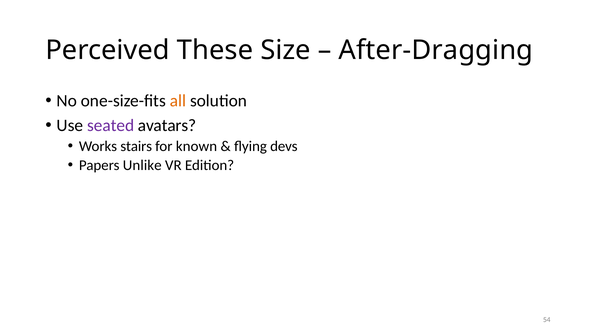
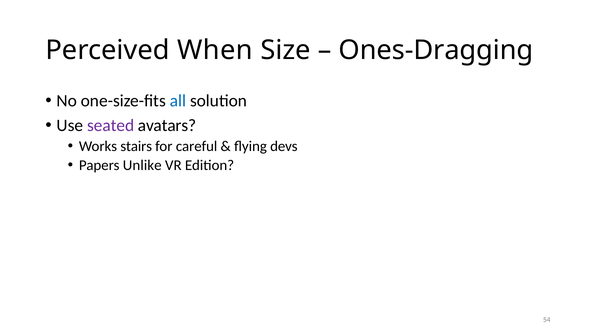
These: These -> When (215, 50)
After-Dragging: After-Dragging -> Ones-Dragging (436, 50)
all colour: orange -> blue (178, 101)
known: known -> careful (197, 146)
